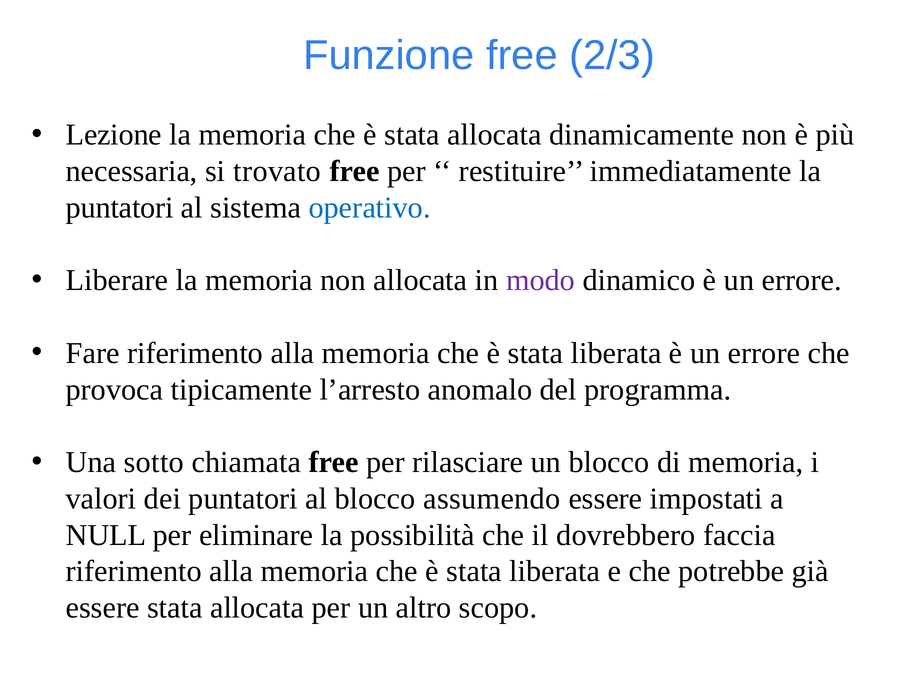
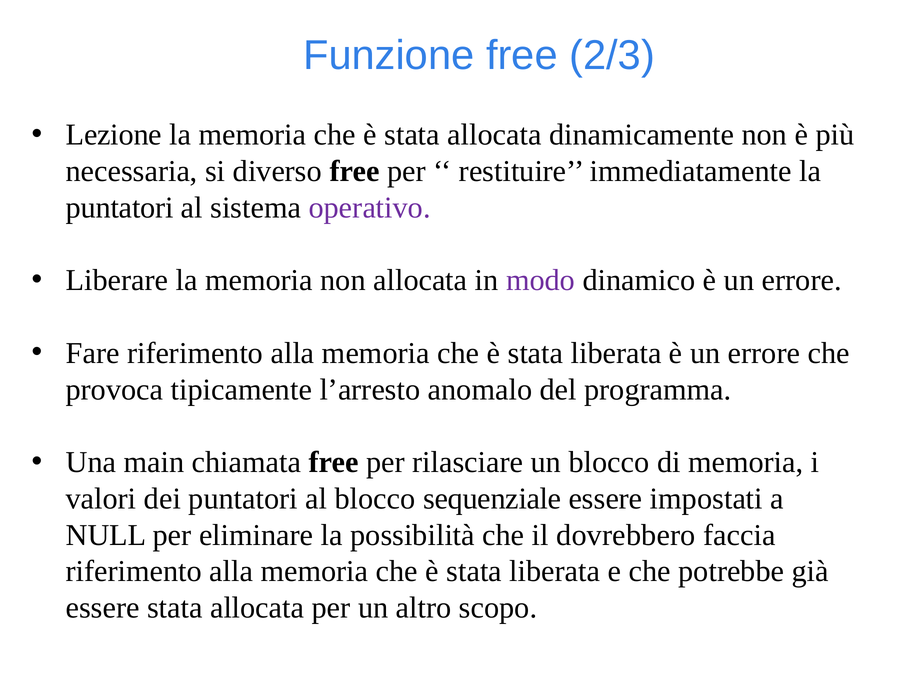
trovato: trovato -> diverso (277, 171)
operativo colour: blue -> purple (370, 208)
sotto: sotto -> main (154, 462)
assumendo: assumendo -> sequenziale (492, 498)
